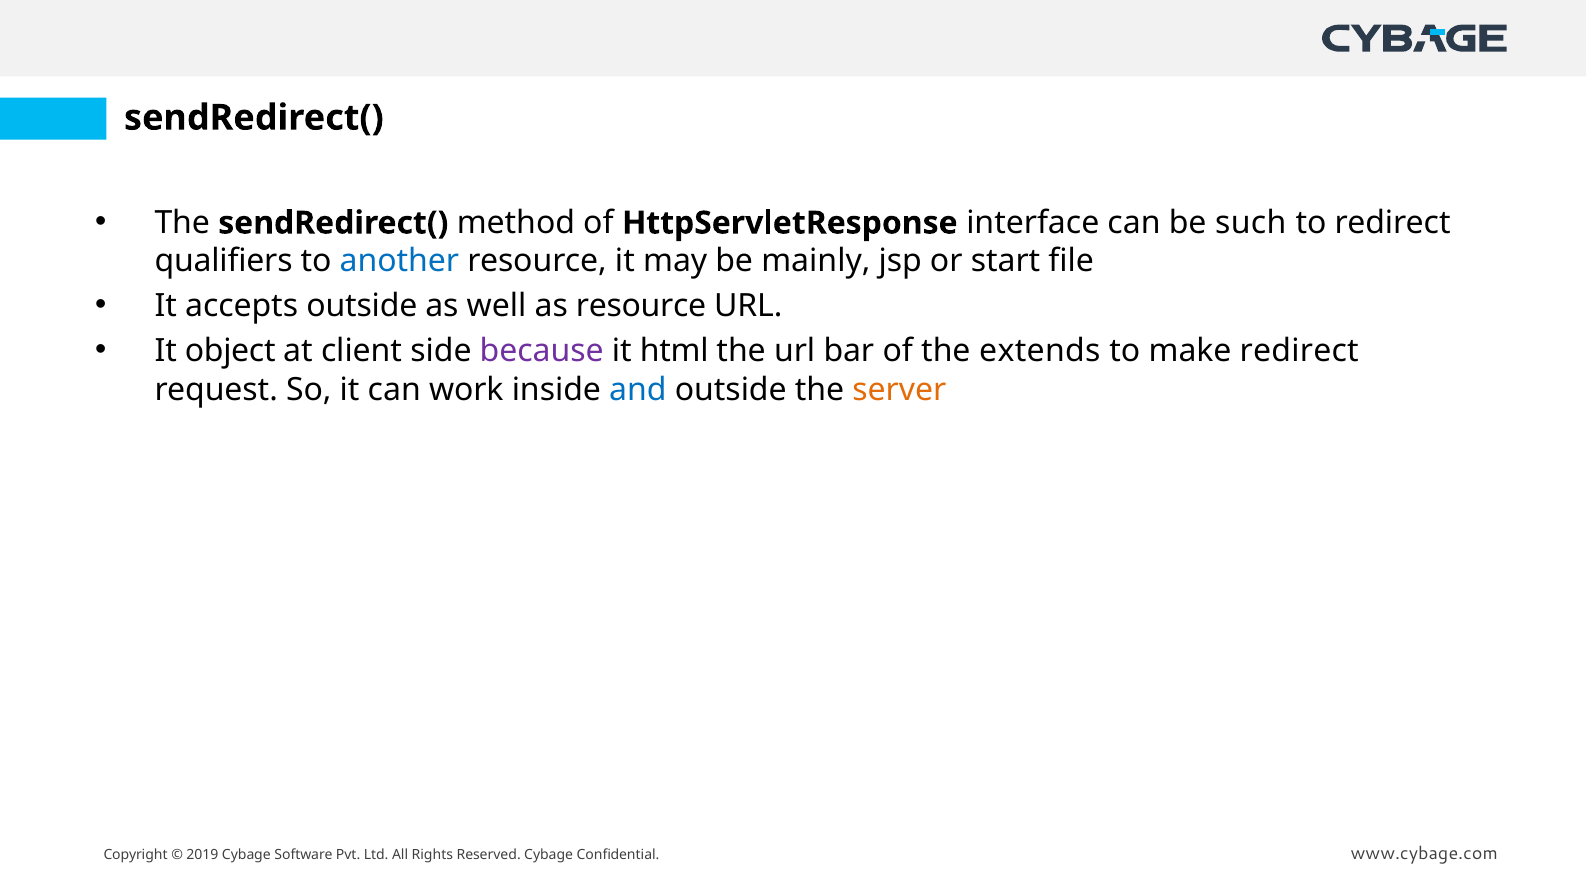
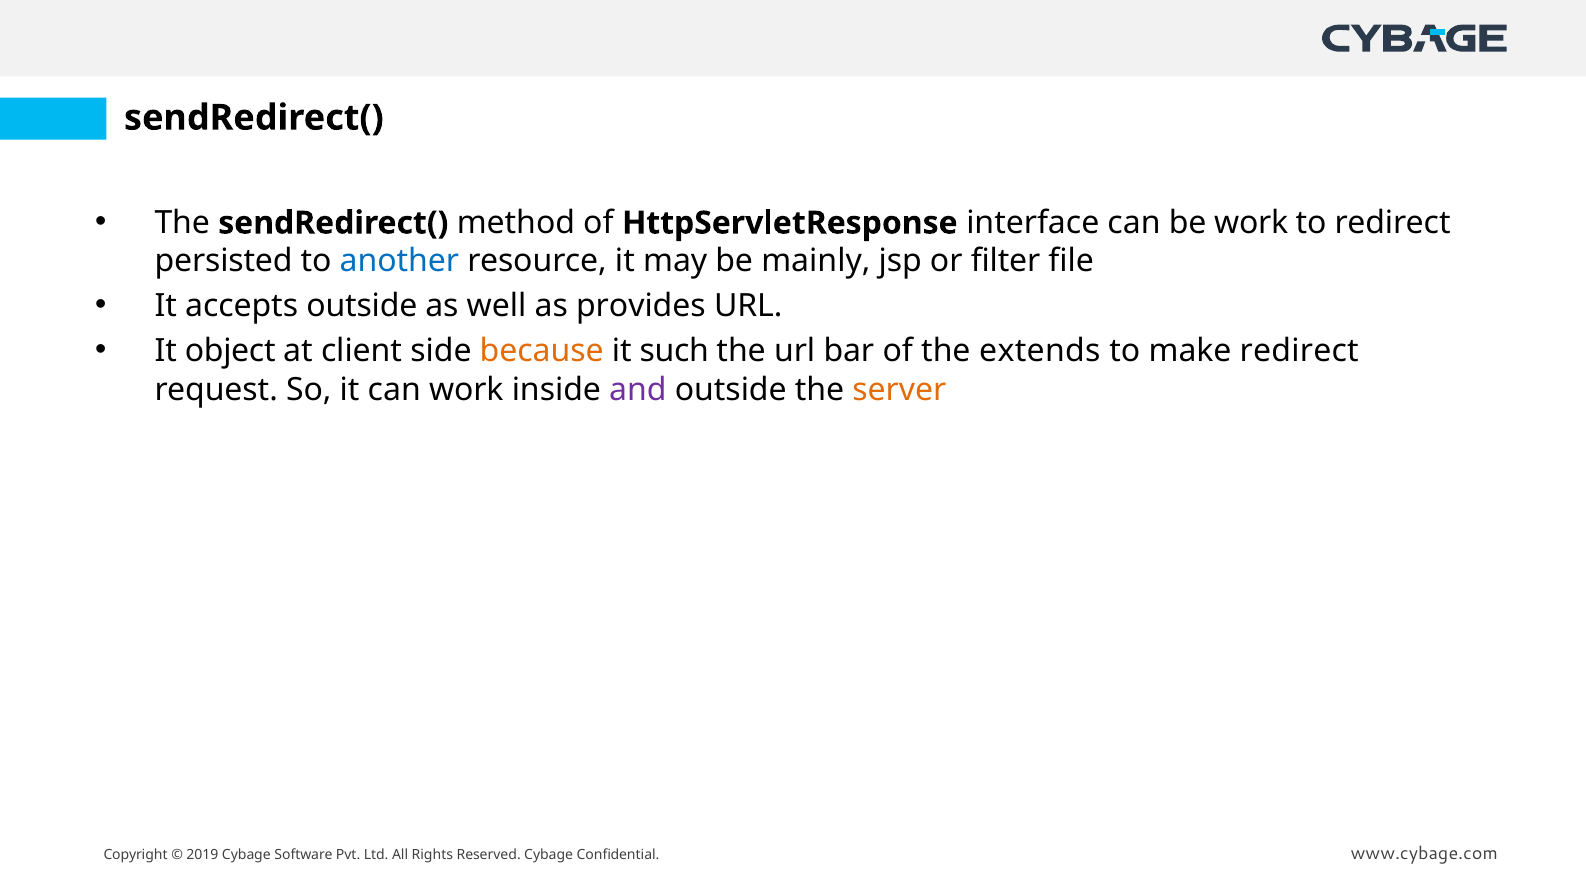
be such: such -> work (1251, 223)
qualifiers: qualifiers -> persisted (224, 262)
start: start -> filter (1006, 262)
as resource: resource -> provides (641, 306)
because colour: purple -> orange (542, 351)
html: html -> such (674, 351)
and colour: blue -> purple (638, 390)
